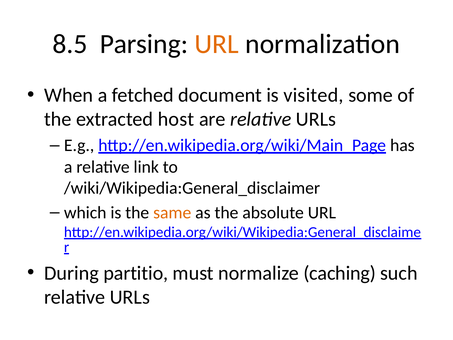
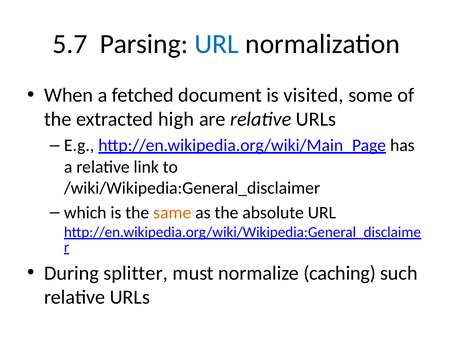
8.5: 8.5 -> 5.7 (70, 44)
URL colour: orange -> blue (217, 44)
host: host -> high (176, 119)
partitio: partitio -> splitter (136, 273)
